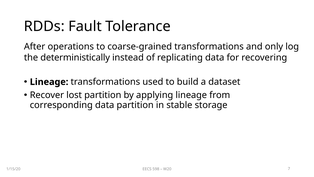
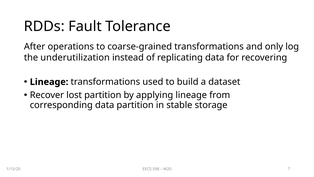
deterministically: deterministically -> underutilization (75, 57)
